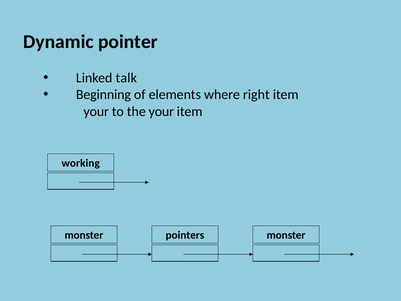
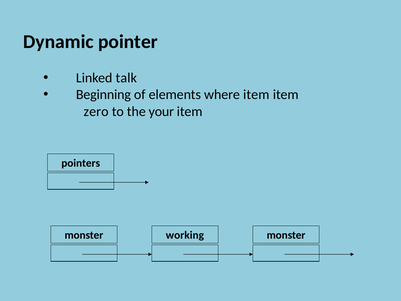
where right: right -> item (256, 95)
your: your -> zero (96, 111)
working: working -> pointers (81, 163)
pointers: pointers -> working (185, 235)
